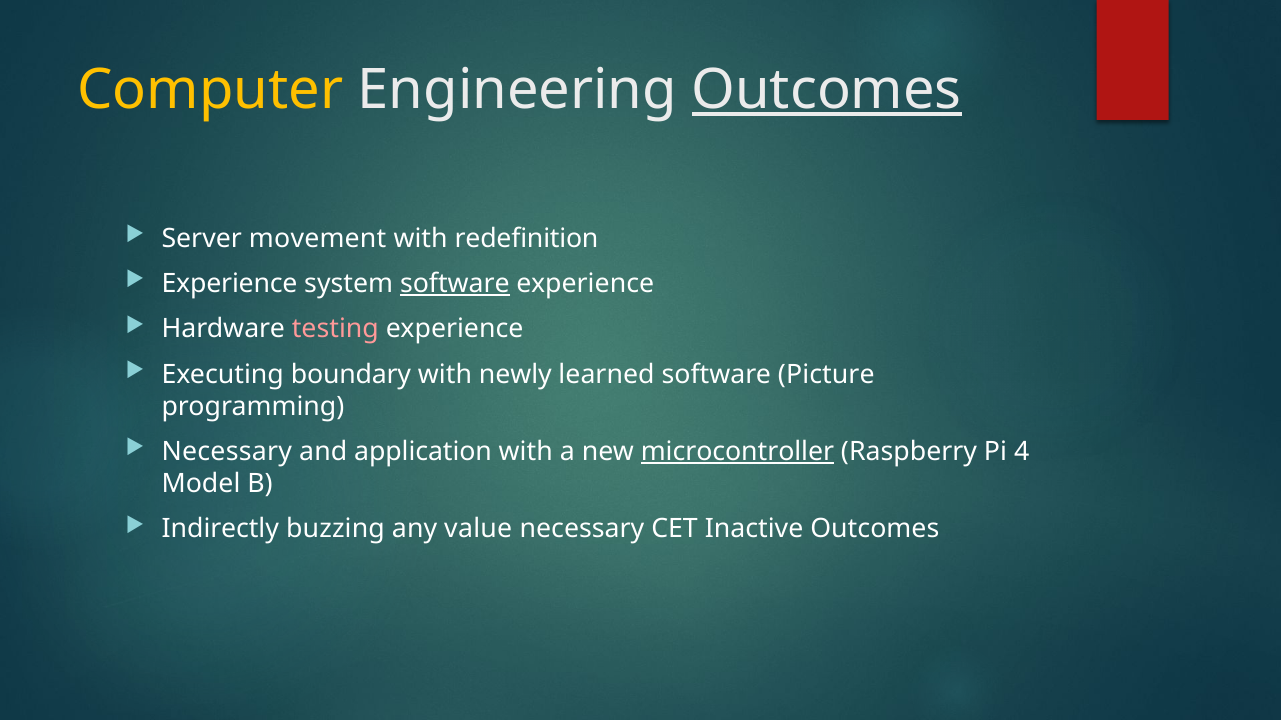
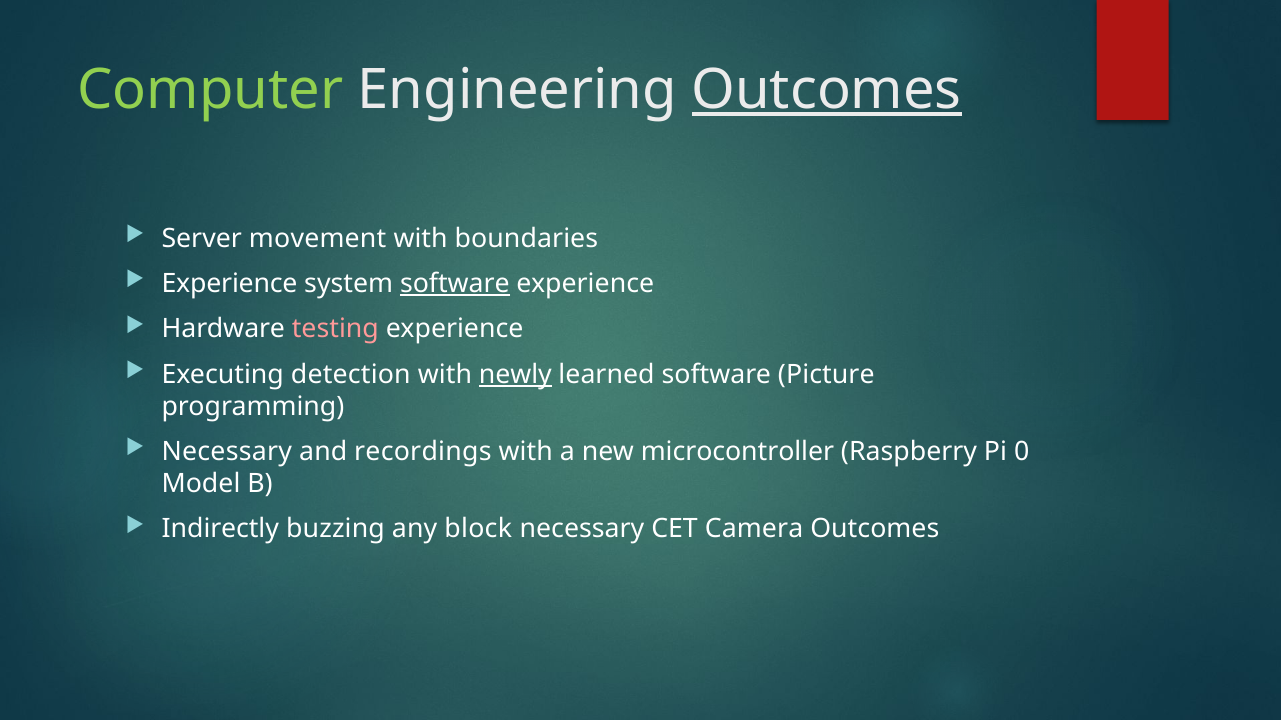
Computer colour: yellow -> light green (210, 90)
redefinition: redefinition -> boundaries (526, 238)
boundary: boundary -> detection (351, 375)
newly underline: none -> present (515, 375)
application: application -> recordings (423, 452)
microcontroller underline: present -> none (737, 452)
4: 4 -> 0 (1022, 452)
value: value -> block (478, 529)
Inactive: Inactive -> Camera (754, 529)
